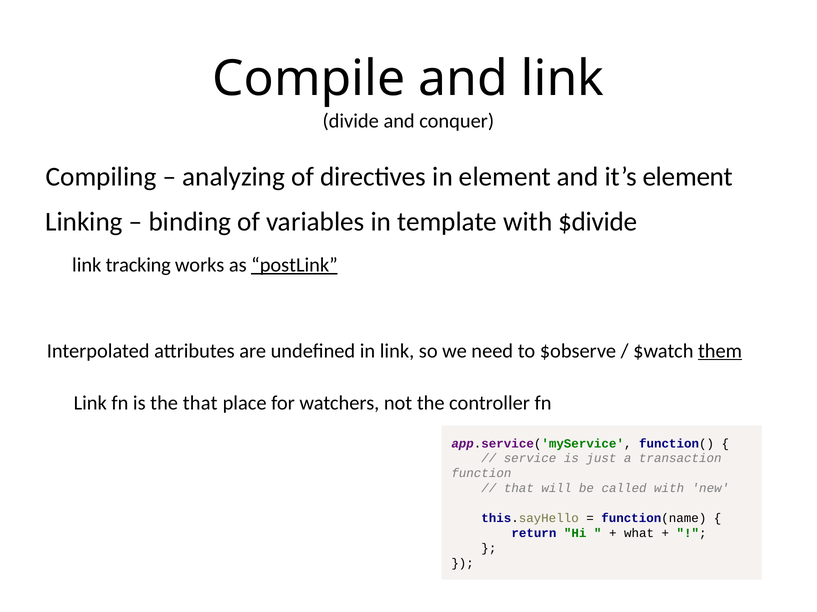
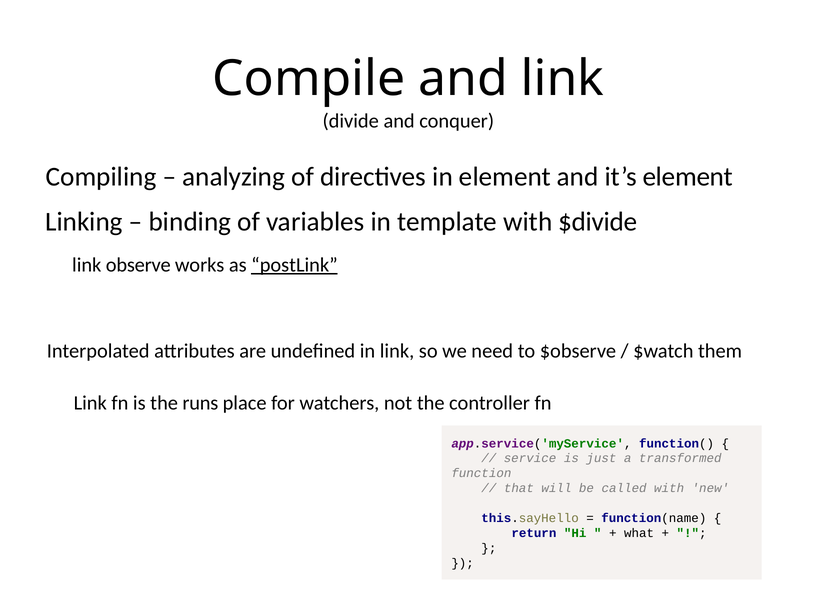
tracking: tracking -> observe (138, 265)
them underline: present -> none (720, 351)
the that: that -> runs (200, 403)
transaction: transaction -> transformed (680, 459)
